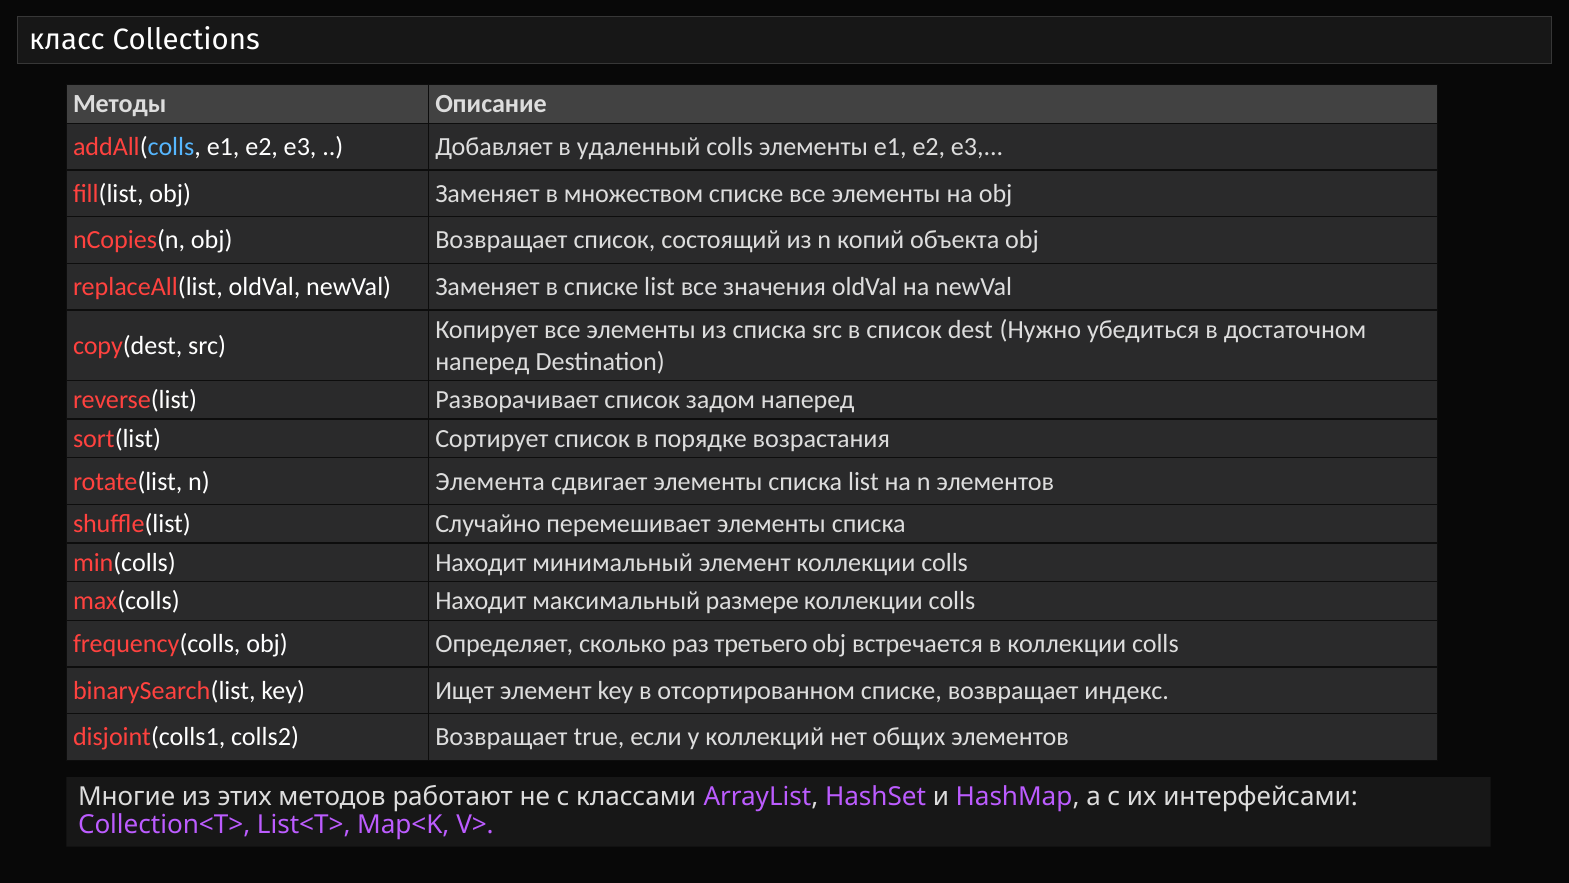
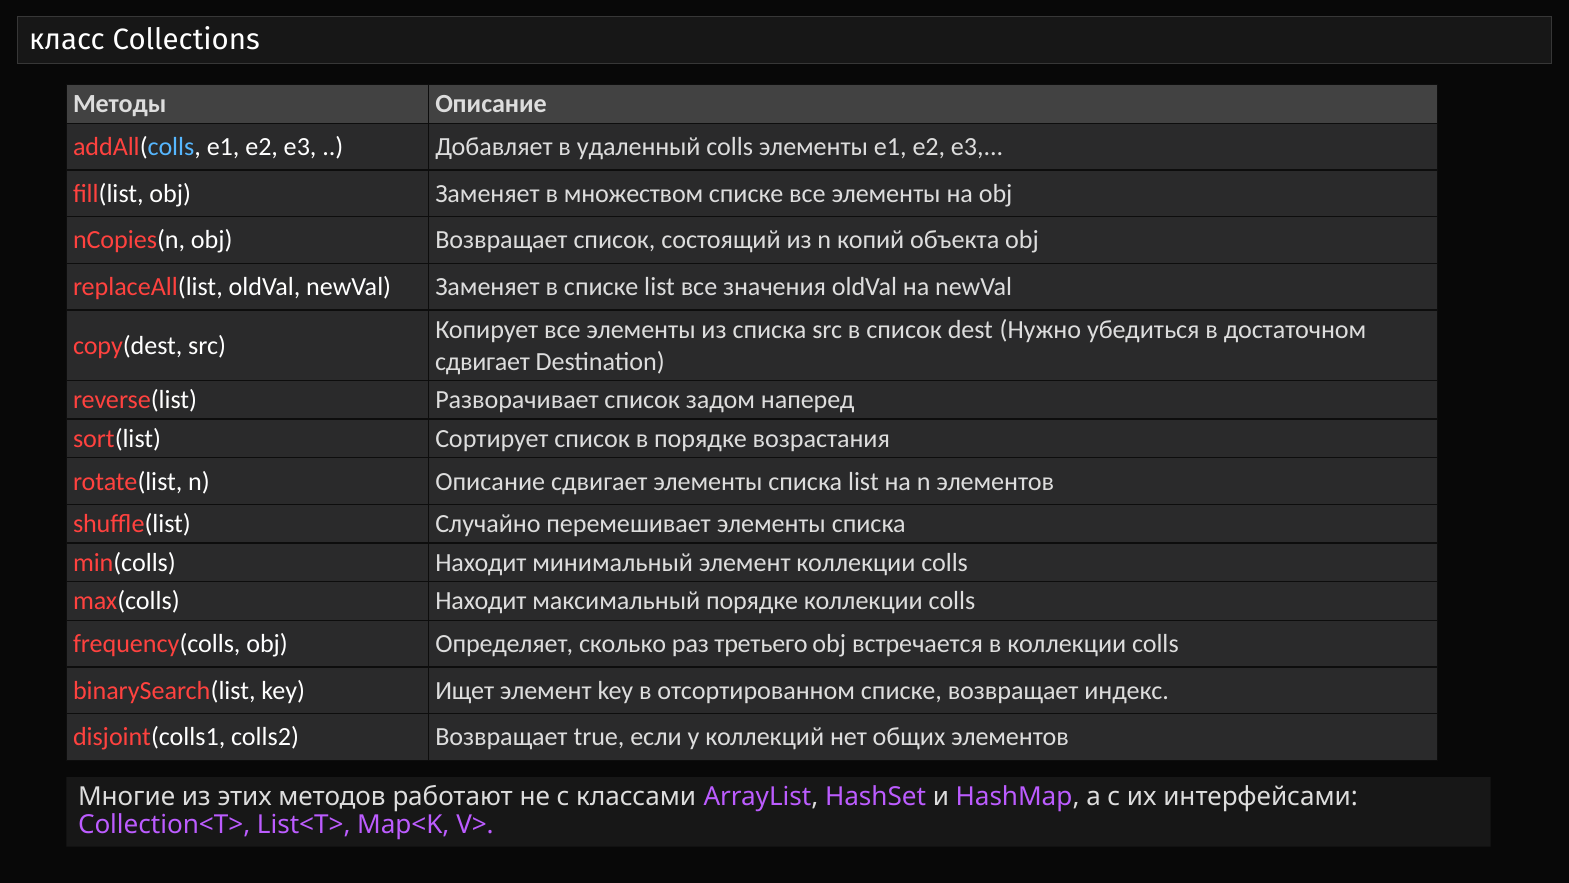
наперед: наперед -> сдвигает (483, 361)
n Элемента: Элемента -> Описание (490, 481)
максимальный размере: размере -> порядке (752, 601)
